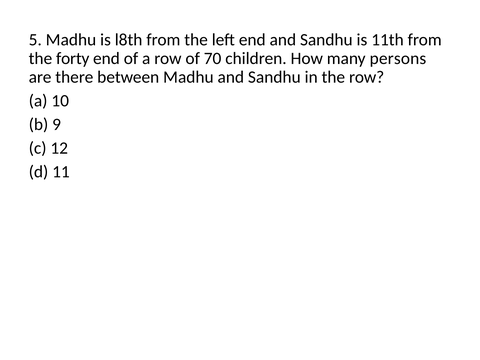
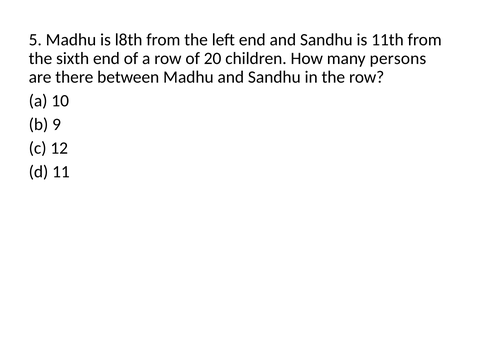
forty: forty -> sixth (73, 58)
70: 70 -> 20 (213, 58)
